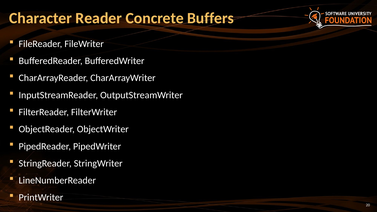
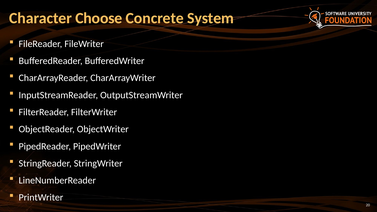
Reader: Reader -> Choose (99, 18)
Buffers: Buffers -> System (211, 18)
